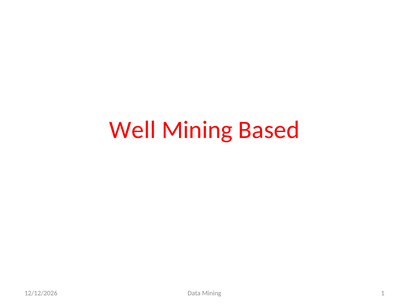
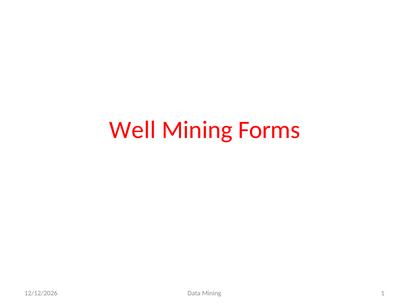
Based: Based -> Forms (269, 130)
